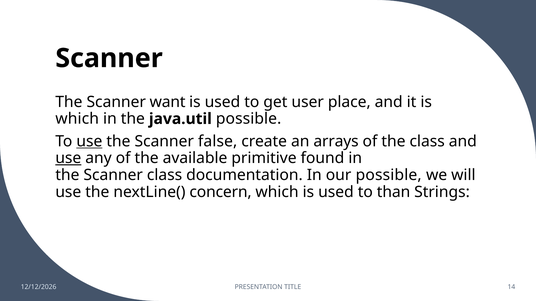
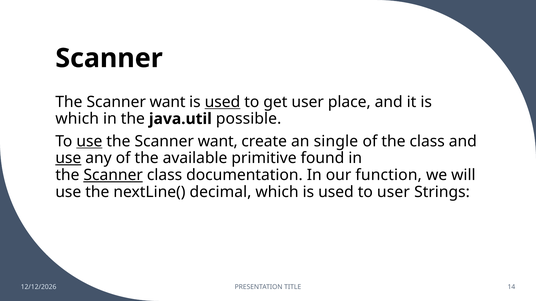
used underline: none -> present (222, 102)
false: false -> want (218, 142)
arrays: arrays -> single (336, 142)
Scanner underline: none -> present (113, 175)
our possible: possible -> function (389, 175)
concern: concern -> decimal (220, 192)
to than: than -> user (393, 192)
